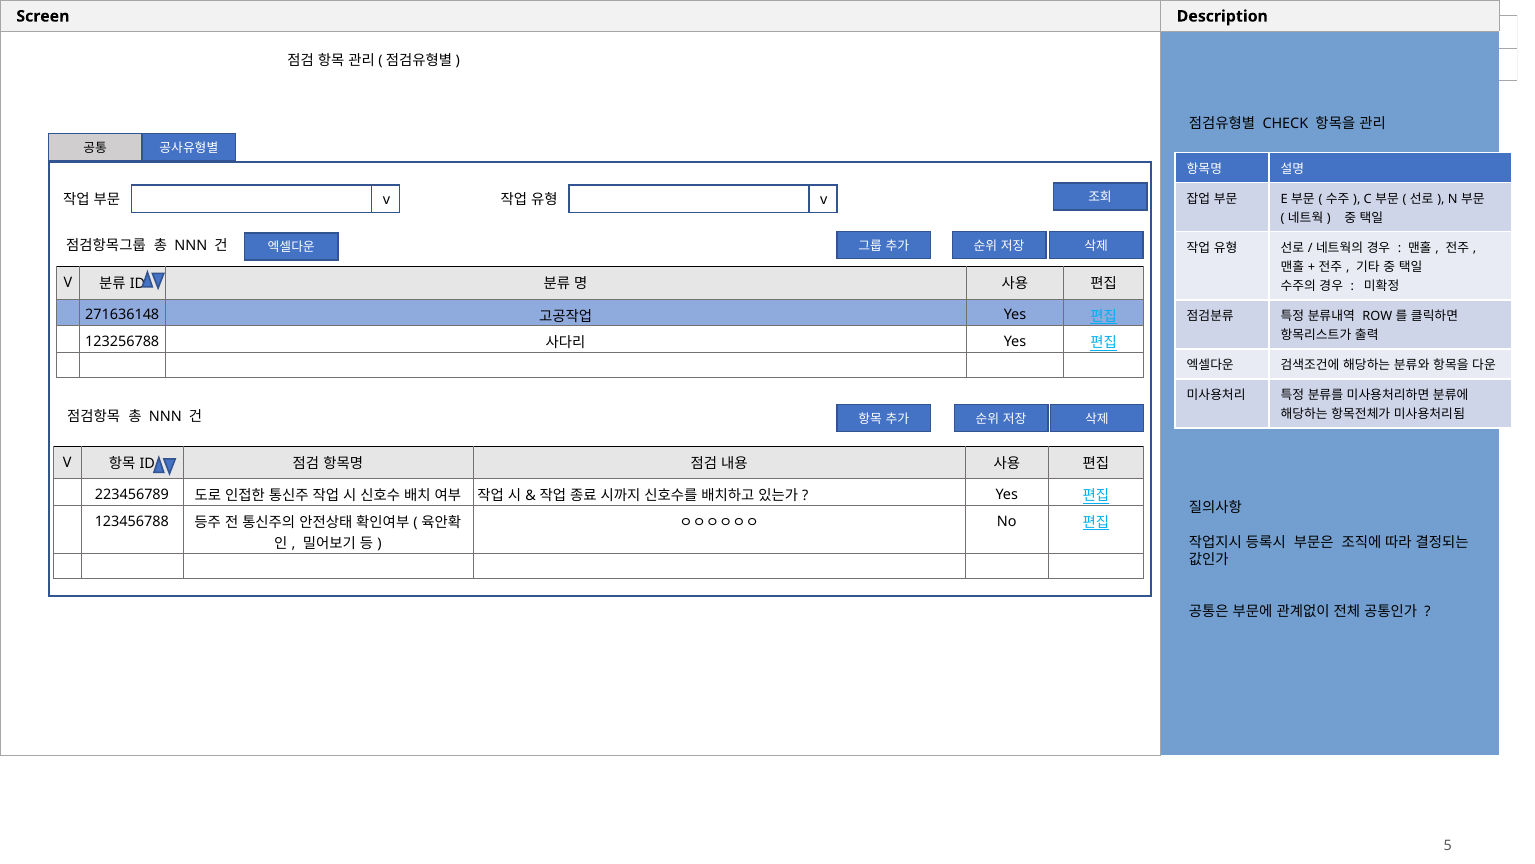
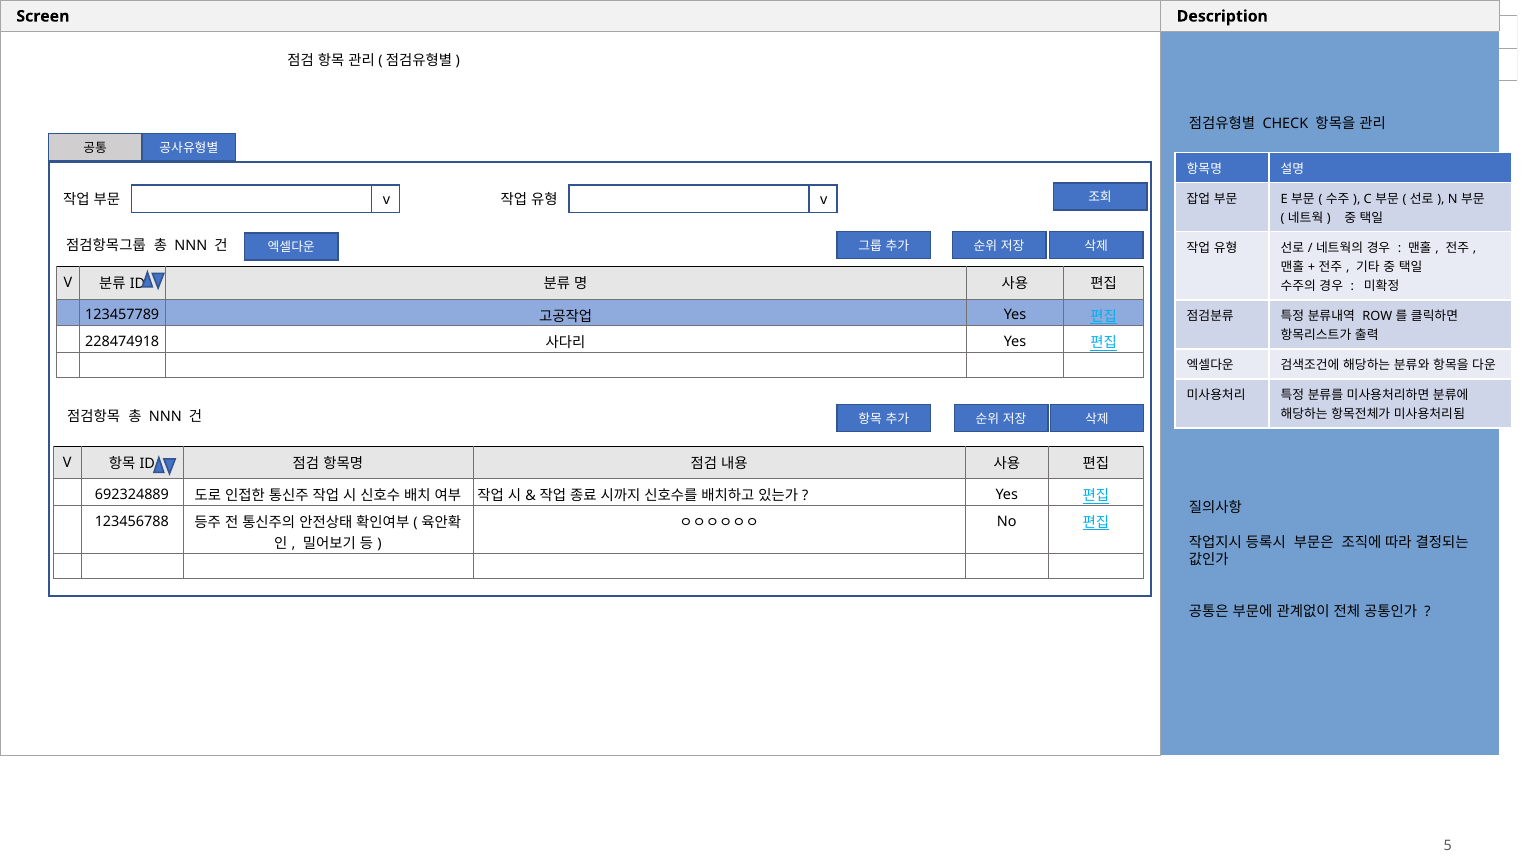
271636148: 271636148 -> 123457789 (122, 315)
123256788: 123256788 -> 228474918 (122, 342)
223456789: 223456789 -> 692324889 (132, 495)
